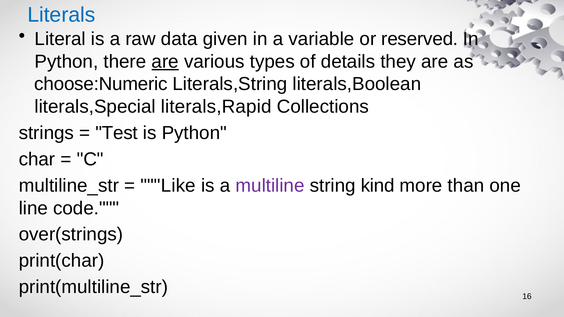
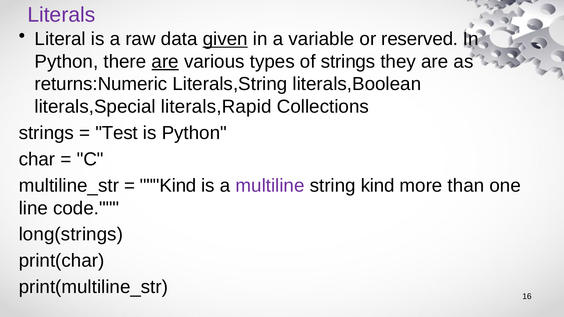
Literals colour: blue -> purple (61, 15)
given underline: none -> present (225, 39)
of details: details -> strings (348, 62)
choose:Numeric: choose:Numeric -> returns:Numeric (101, 84)
Like: Like -> Kind (168, 186)
over(strings: over(strings -> long(strings (71, 235)
